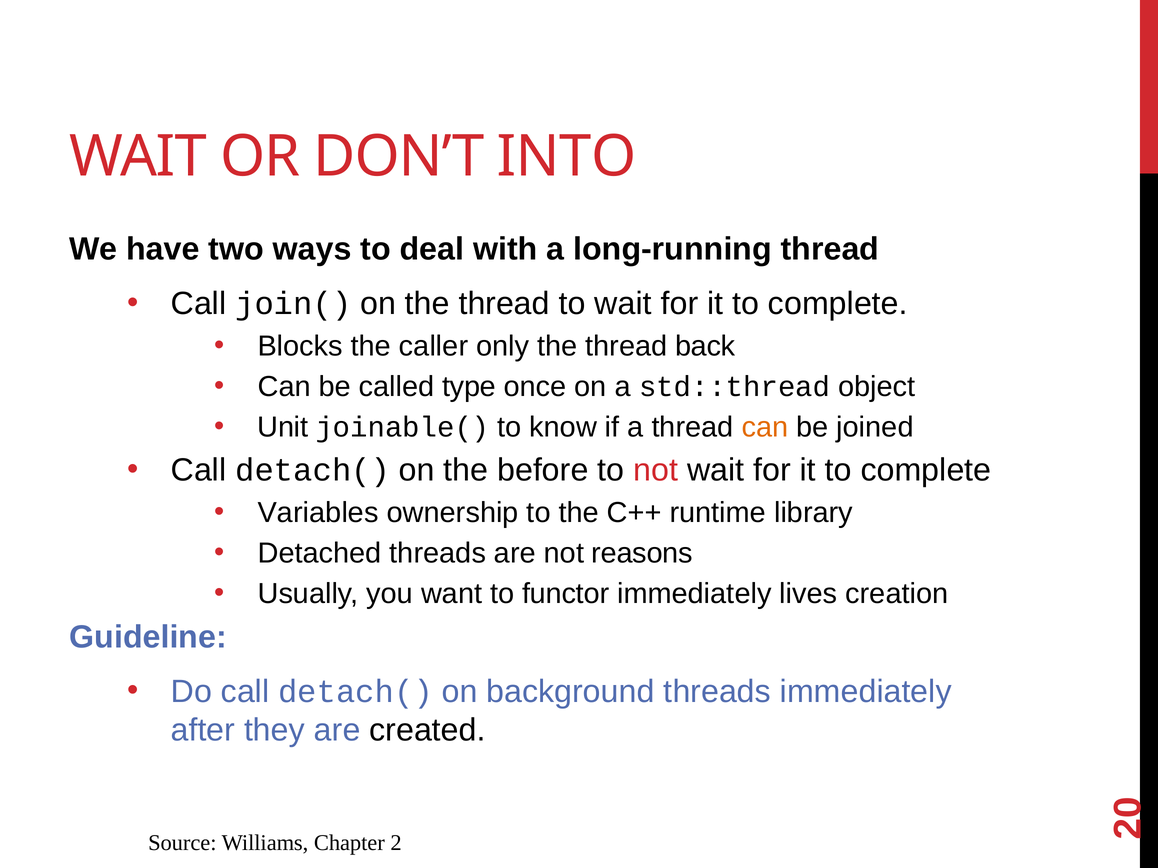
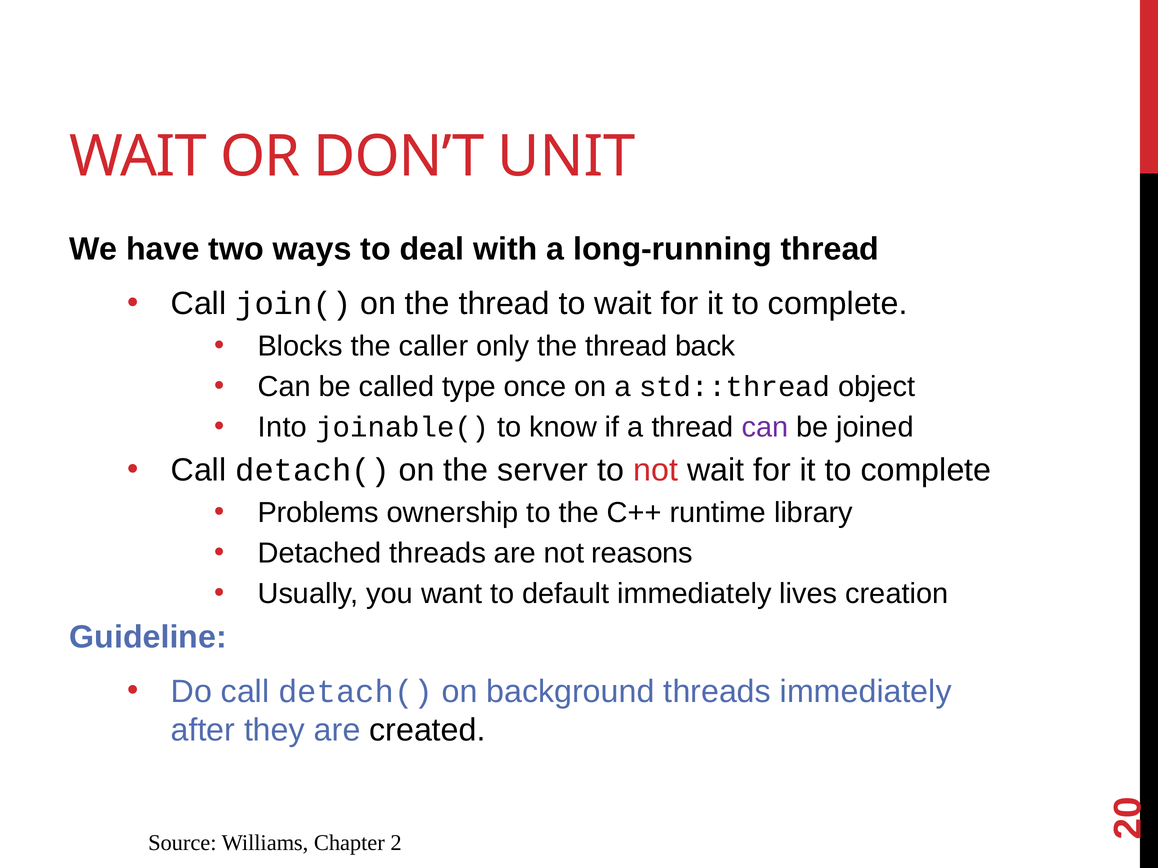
INTO: INTO -> UNIT (566, 157)
Unit: Unit -> Into (282, 427)
can colour: orange -> purple (765, 427)
before: before -> server (543, 471)
Variables: Variables -> Problems (318, 513)
functor: functor -> default (566, 594)
